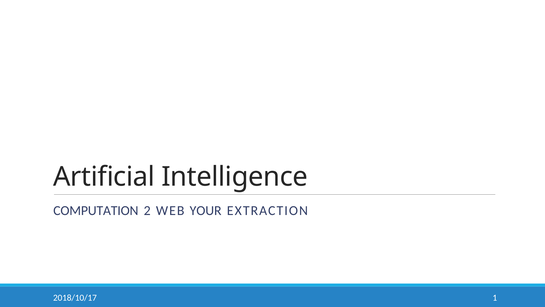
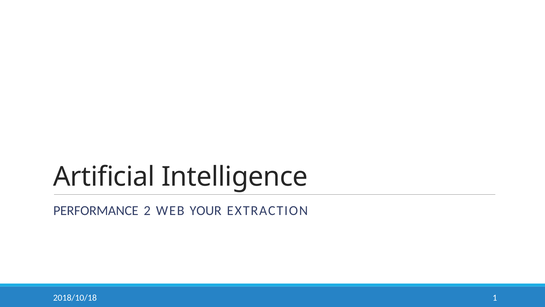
COMPUTATION: COMPUTATION -> PERFORMANCE (96, 210)
2018/10/17: 2018/10/17 -> 2018/10/18 (75, 298)
